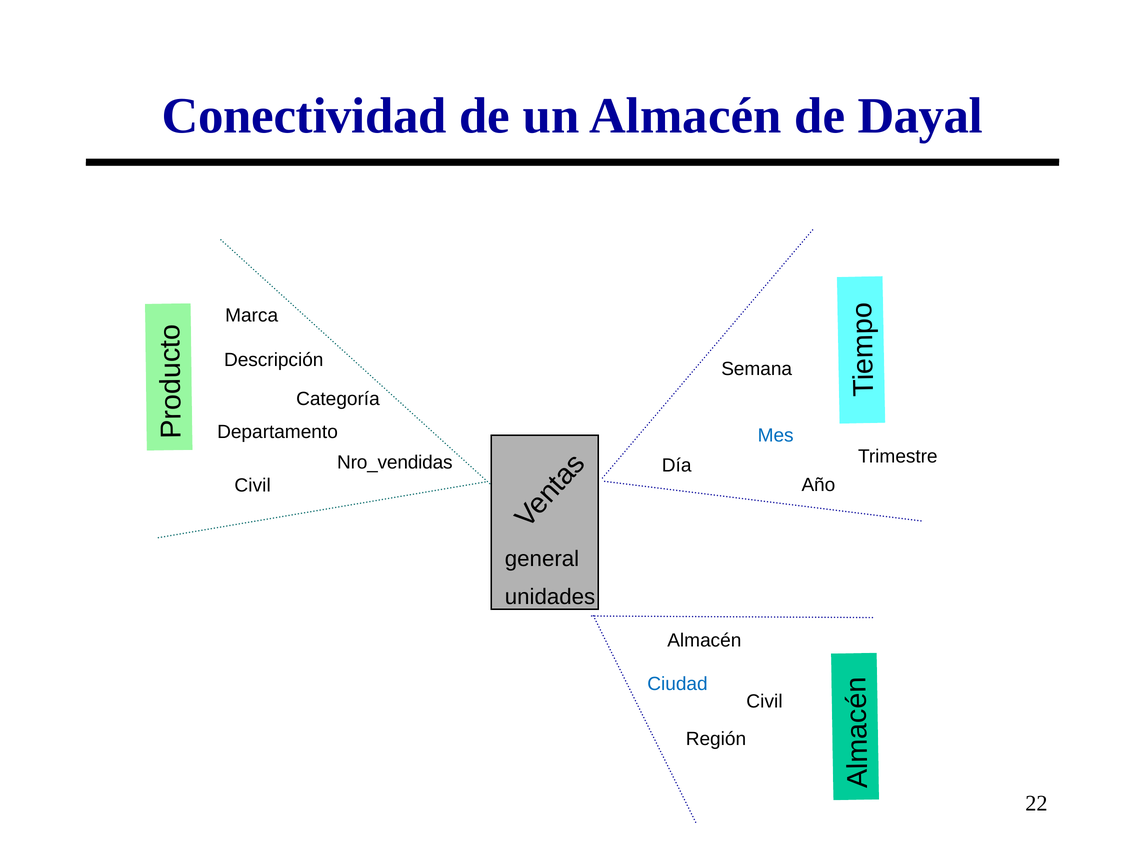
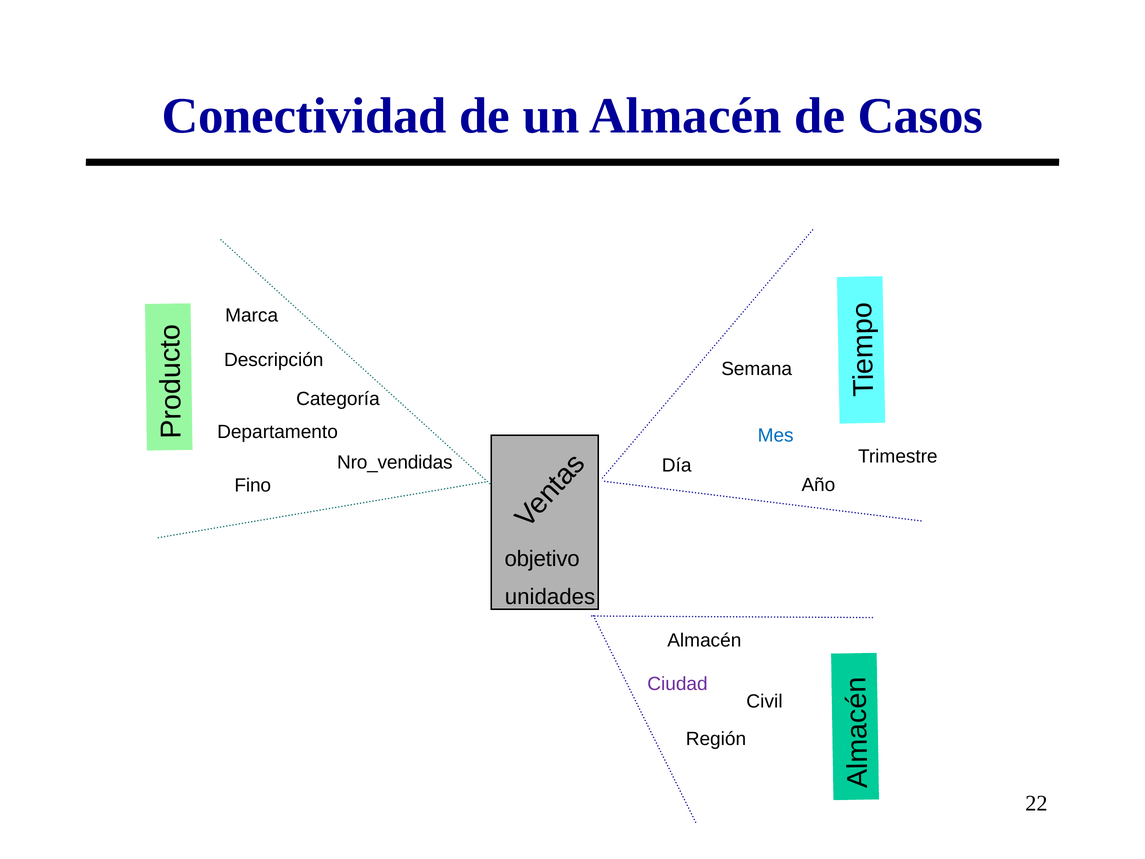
Dayal: Dayal -> Casos (920, 116)
Civil: Civil -> Fino (253, 486)
general: general -> objetivo (542, 559)
Ciudad colour: blue -> purple (678, 684)
